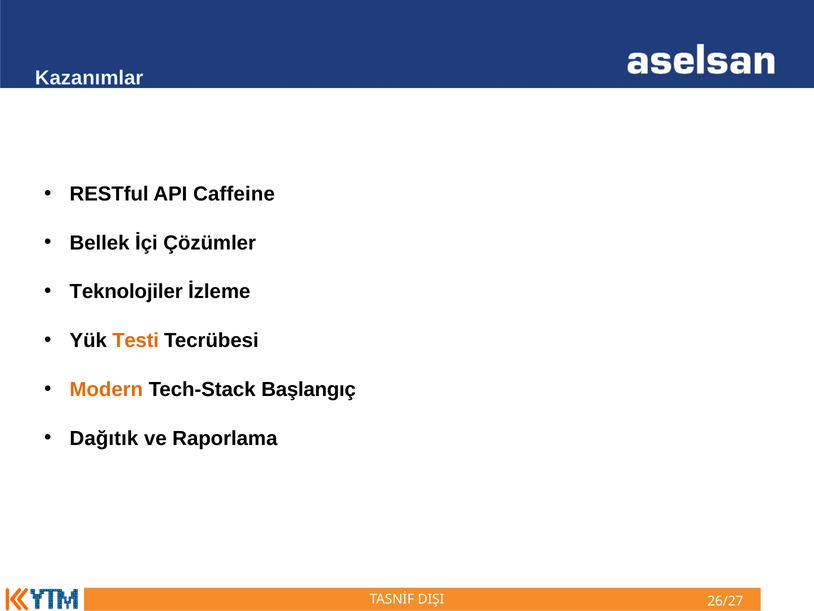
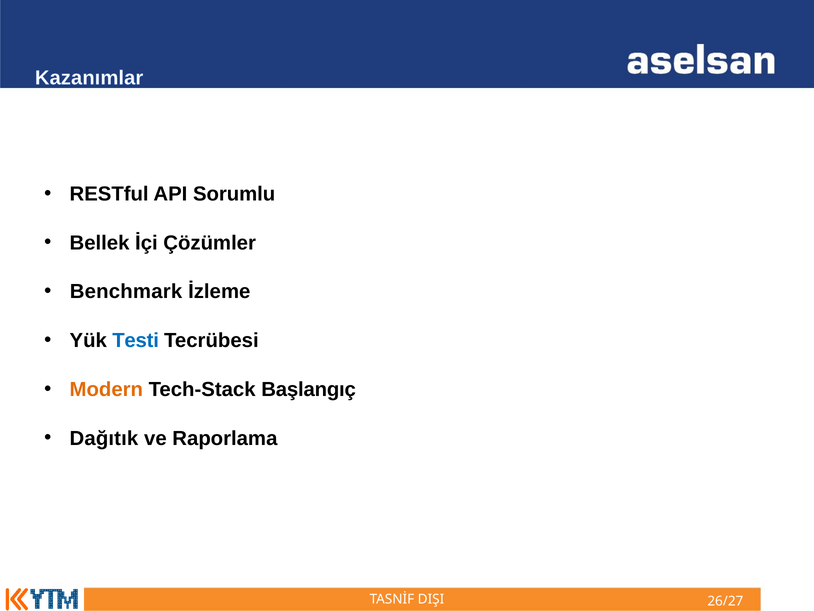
Caffeine: Caffeine -> Sorumlu (234, 194)
Teknolojiler: Teknolojiler -> Benchmark (126, 291)
Testi colour: orange -> blue (136, 340)
